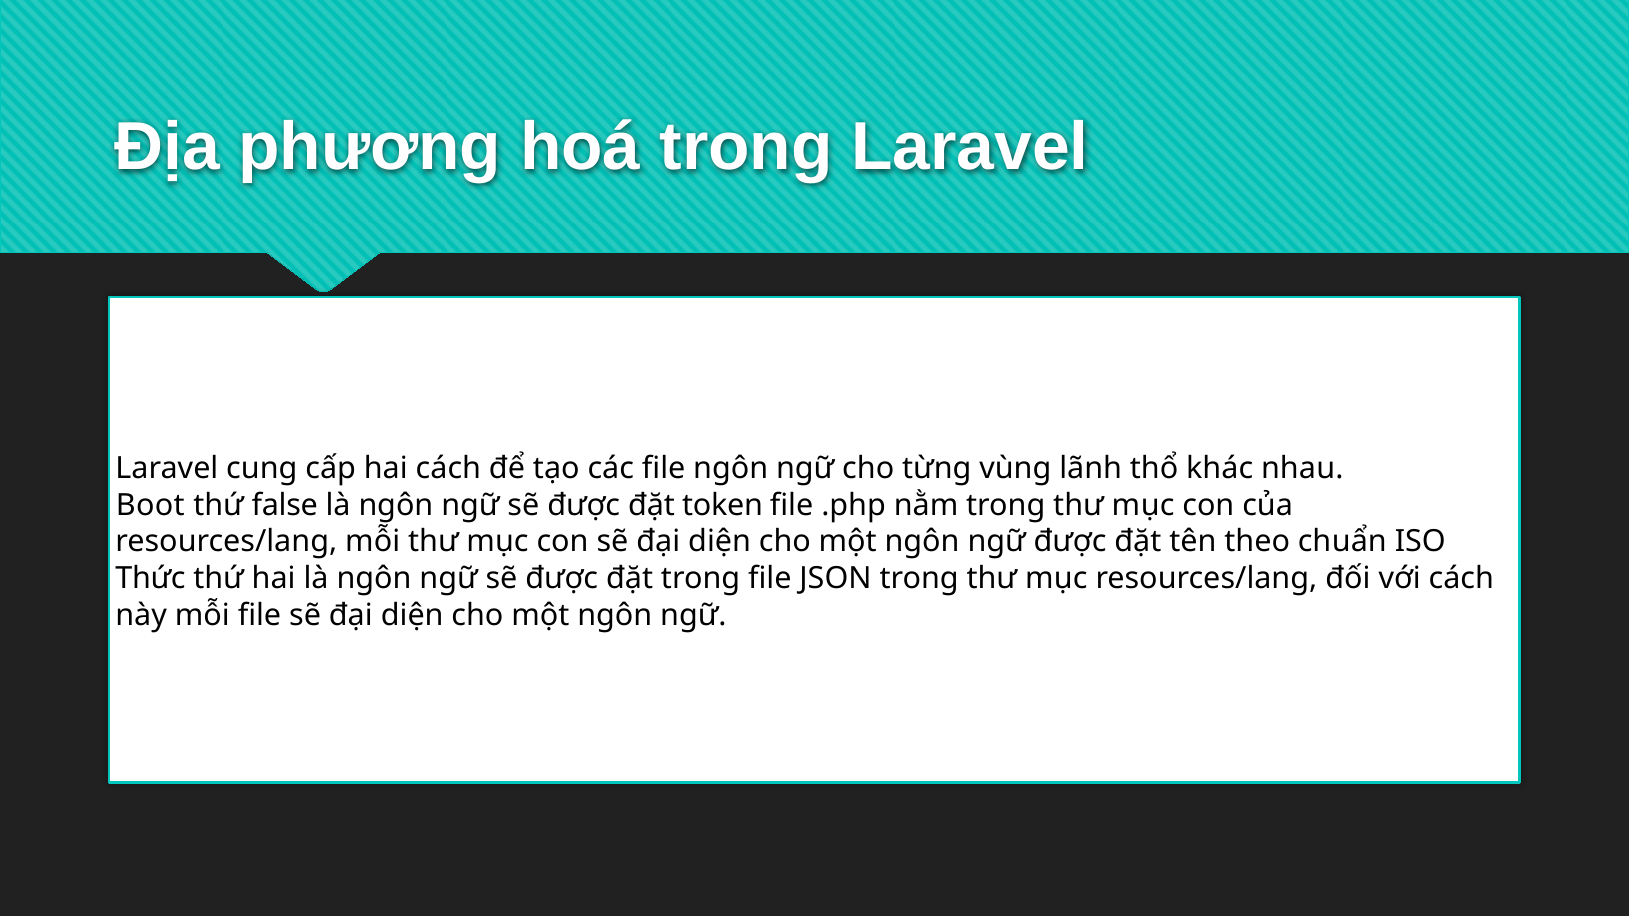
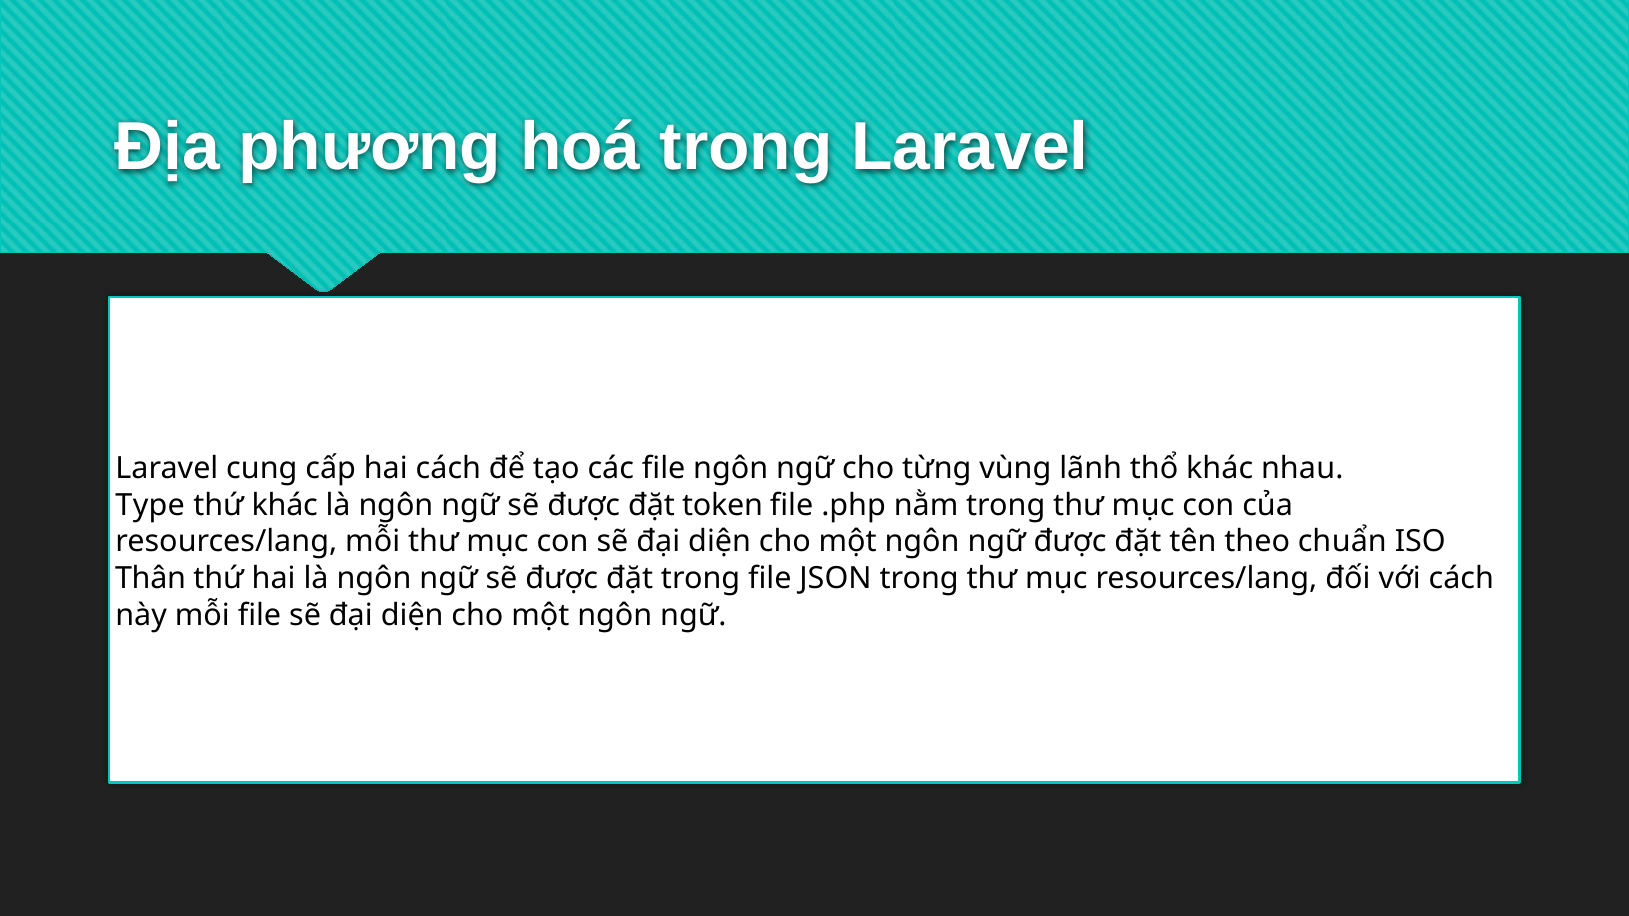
Boot: Boot -> Type (150, 505)
thứ false: false -> khác (285, 505)
Thức: Thức -> Thân (151, 579)
